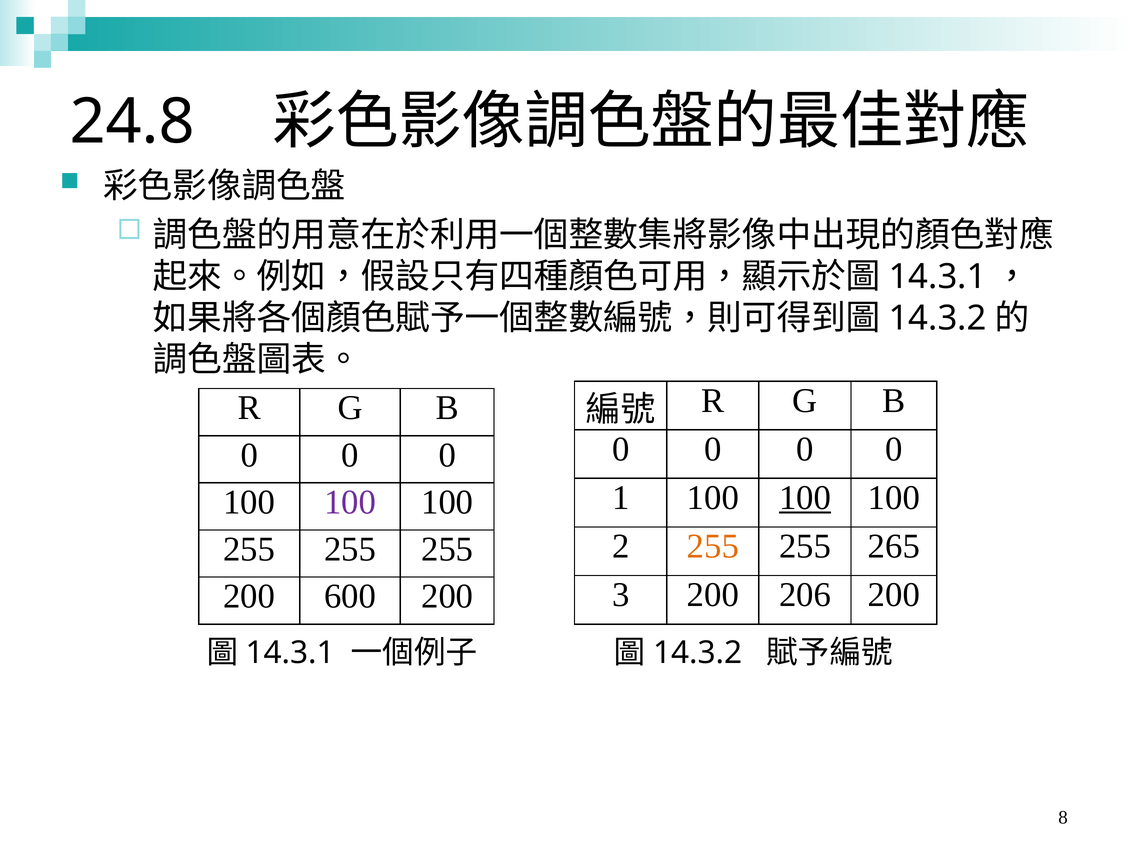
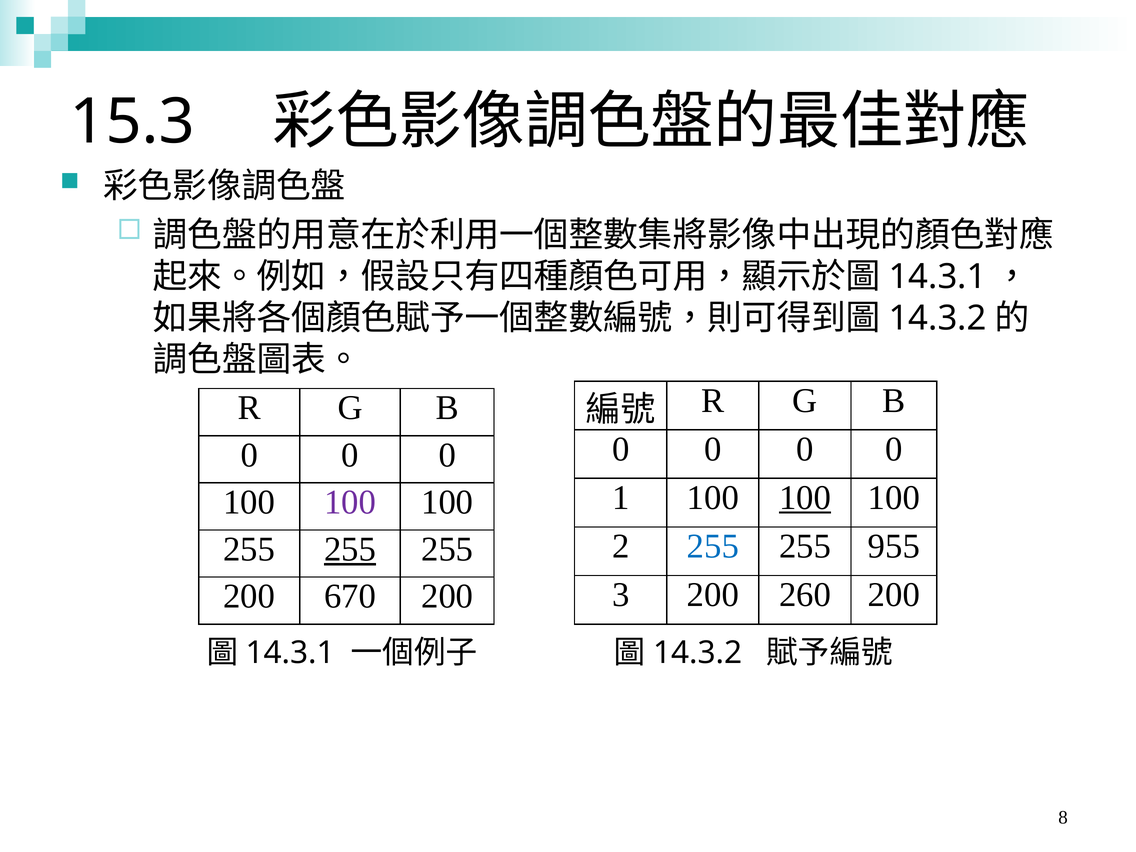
24.8: 24.8 -> 15.3 (132, 122)
255 colour: orange -> blue (713, 546)
265: 265 -> 955 (894, 546)
255 underline: none -> present (350, 549)
206: 206 -> 260 (805, 595)
600: 600 -> 670 (350, 596)
